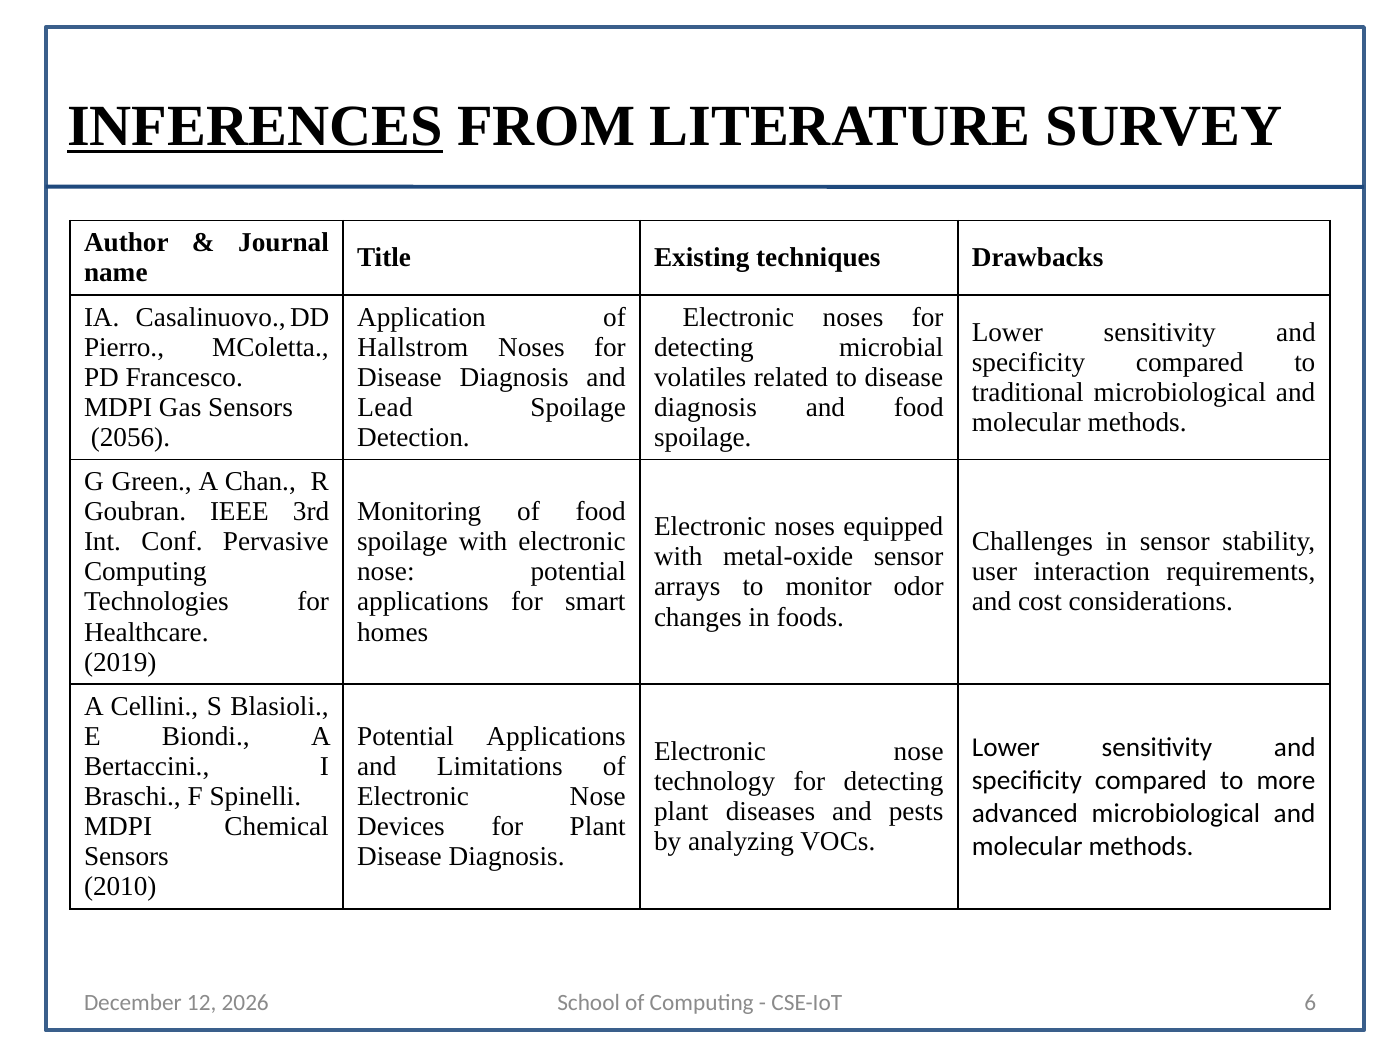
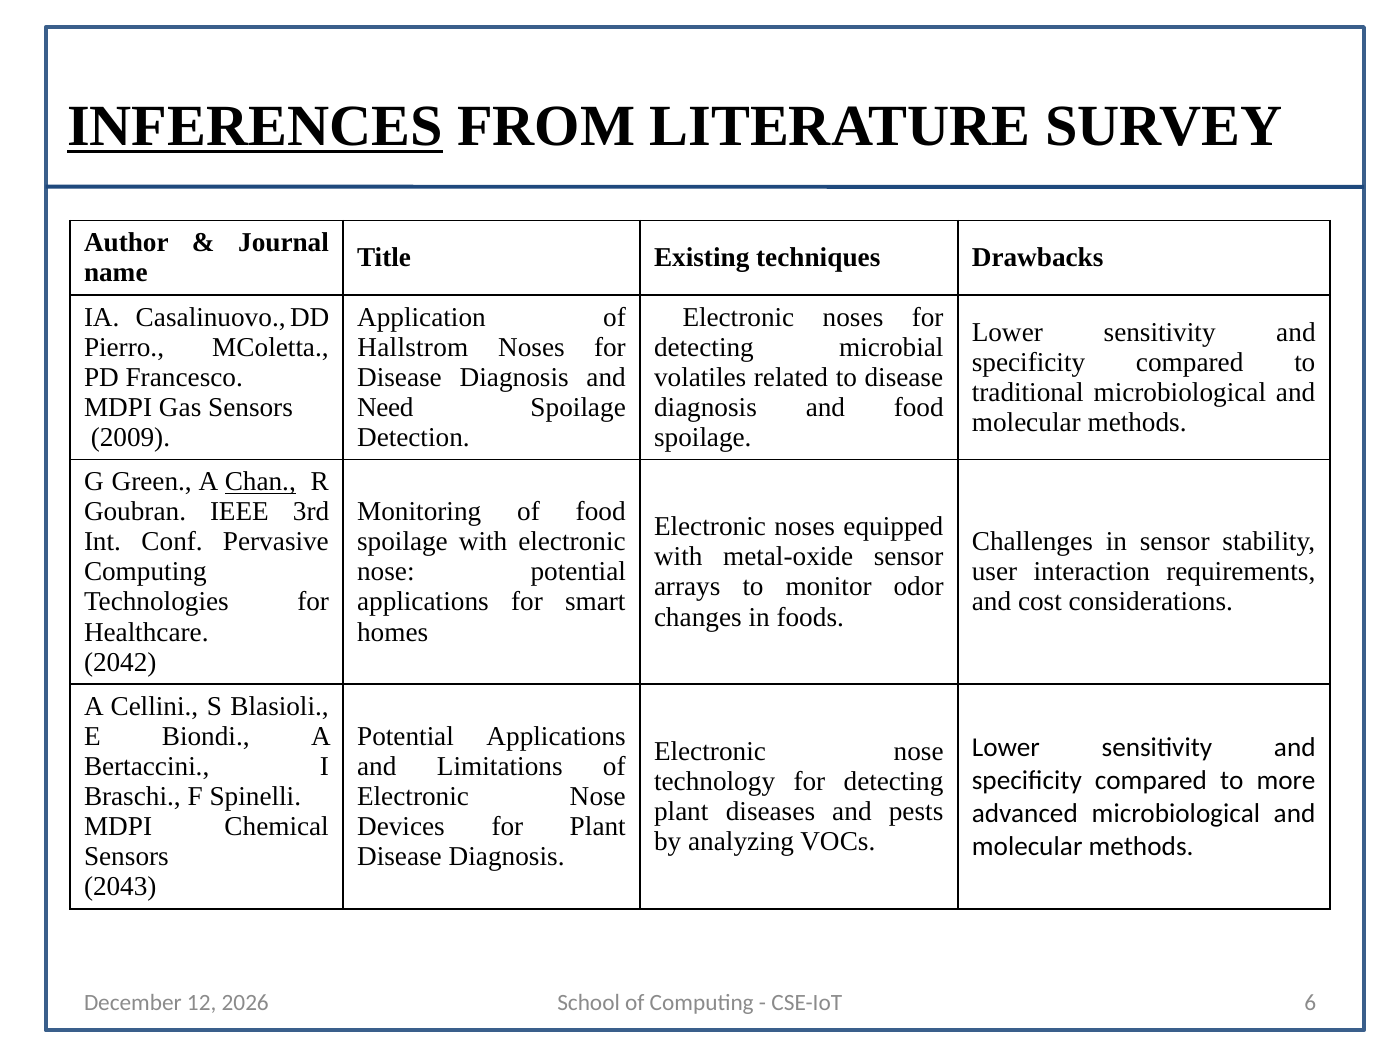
Lead: Lead -> Need (385, 407)
2056: 2056 -> 2009 (130, 437)
Chan underline: none -> present (260, 482)
2019: 2019 -> 2042 (120, 662)
2010: 2010 -> 2043 (120, 887)
